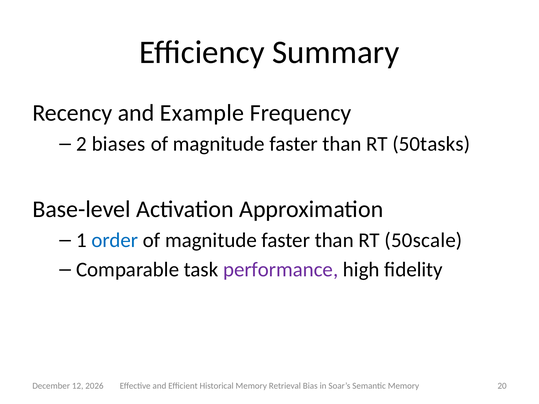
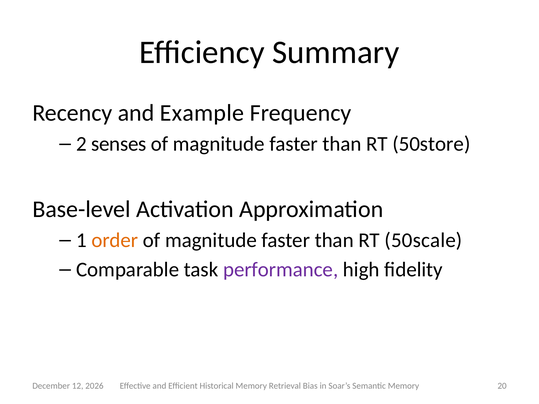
biases: biases -> senses (119, 144)
50tasks: 50tasks -> 50store (431, 144)
order colour: blue -> orange (115, 240)
